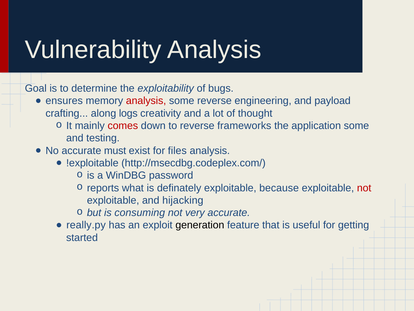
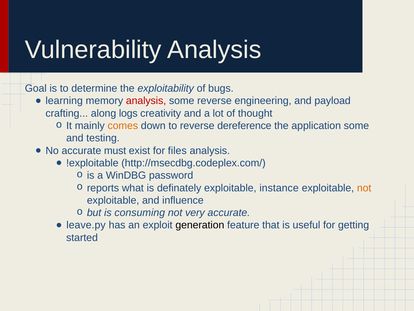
ensures: ensures -> learning (64, 101)
comes colour: red -> orange (123, 126)
frameworks: frameworks -> dereference (244, 126)
because: because -> instance (279, 188)
not colour: red -> orange (364, 188)
hijacking: hijacking -> influence (183, 200)
really.py: really.py -> leave.py (86, 225)
